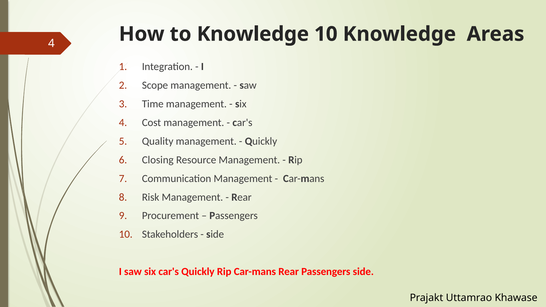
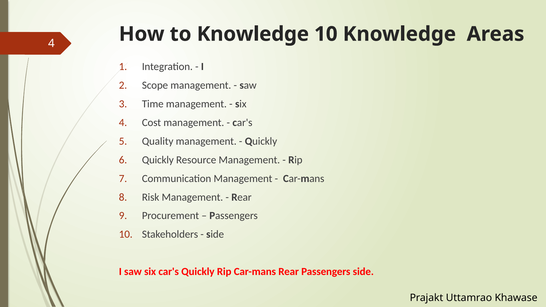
Closing: Closing -> Quickly (158, 160)
